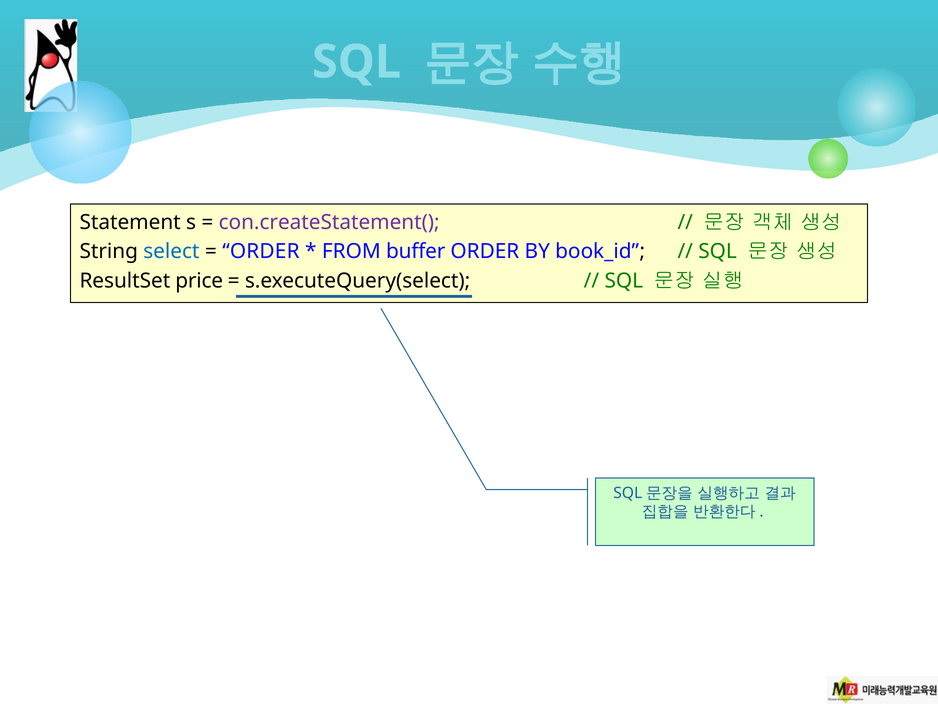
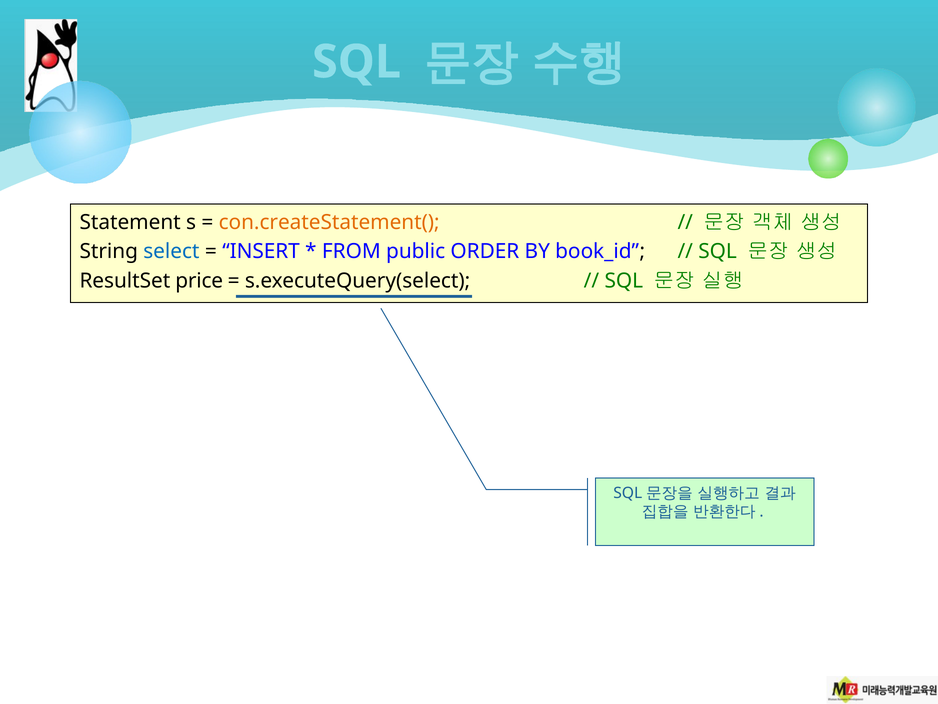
con.createStatement( colour: purple -> orange (329, 222)
ORDER: ORDER -> INSERT (261, 251)
buffer: buffer -> public (416, 251)
